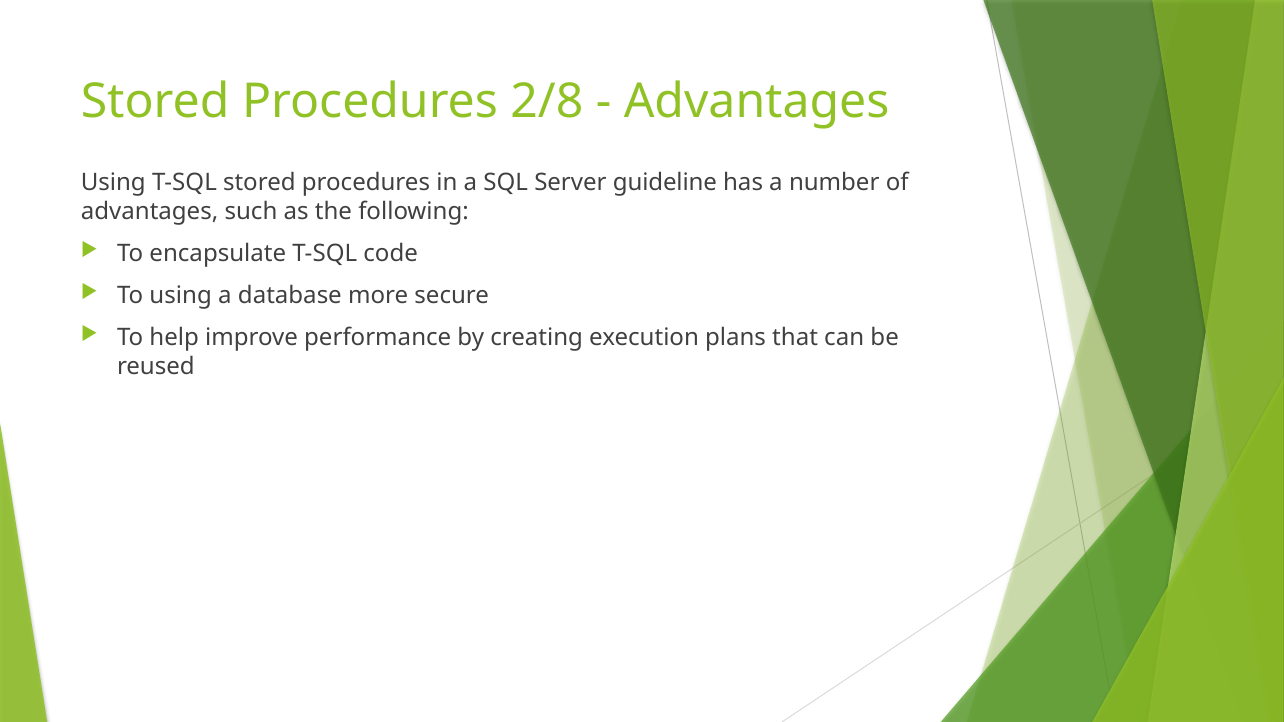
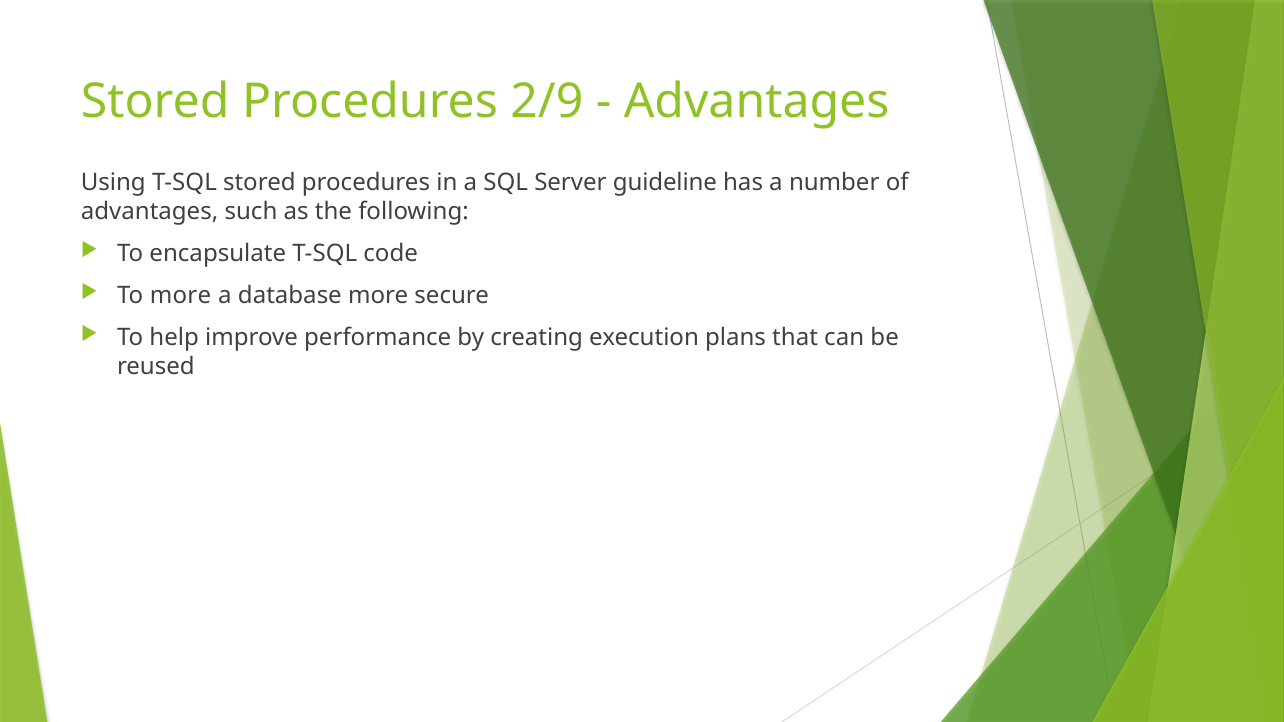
2/8: 2/8 -> 2/9 (547, 101)
To using: using -> more (181, 296)
